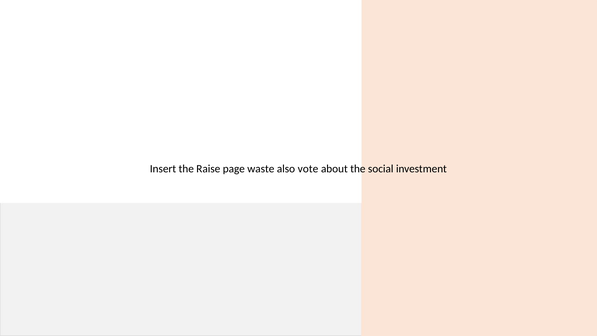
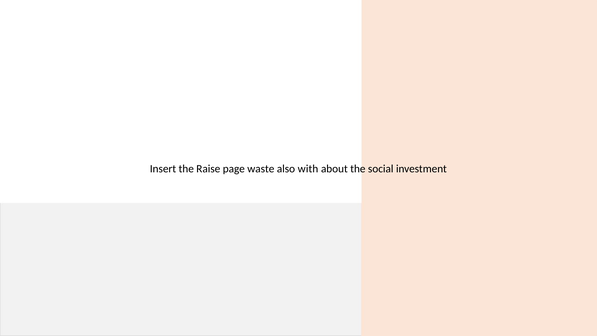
vote: vote -> with (308, 169)
